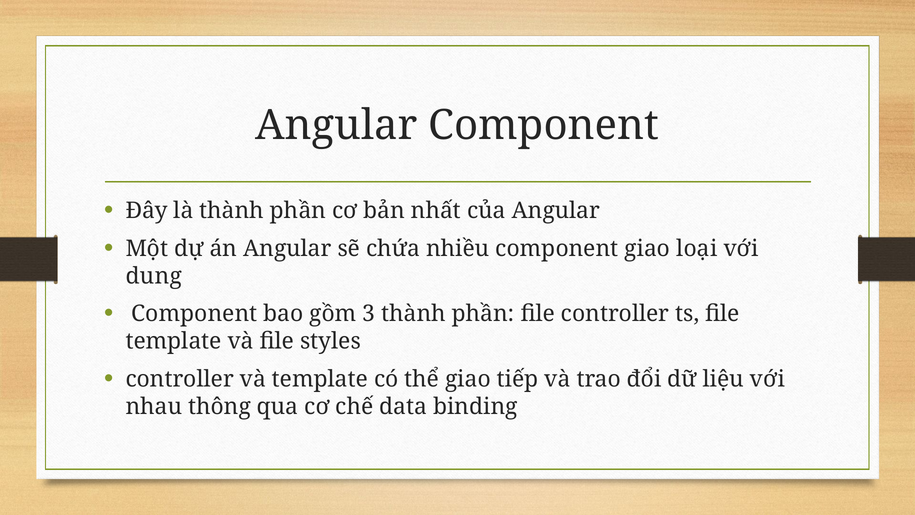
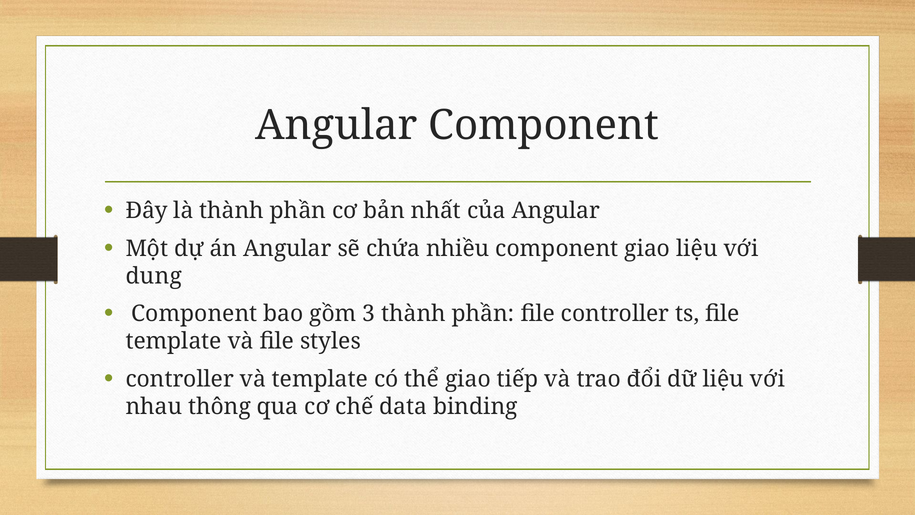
giao loại: loại -> liệu (697, 248)
